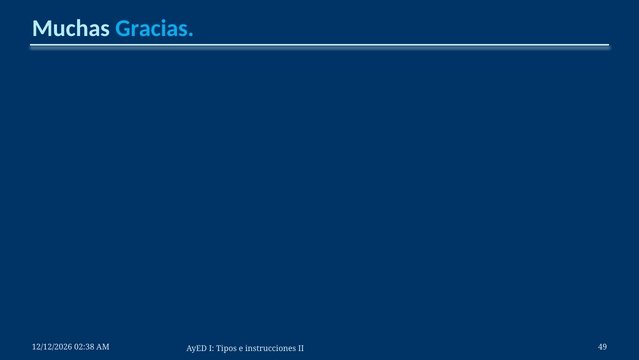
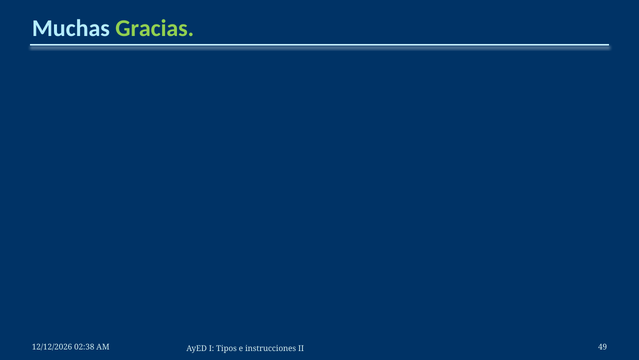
Gracias colour: light blue -> light green (155, 28)
